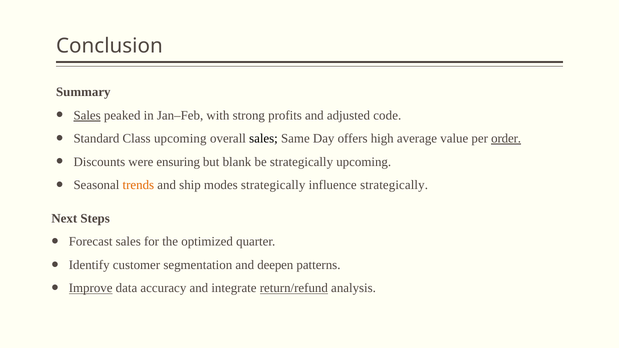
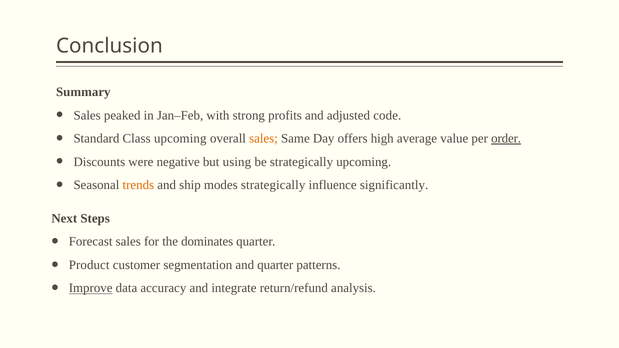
Sales underline: present -> none (87, 115)
sales colour: black -> orange (263, 139)
ensuring: ensuring -> negative (178, 162)
blank: blank -> using (237, 162)
influence strategically: strategically -> significantly (394, 185)
optimized: optimized -> dominates (207, 242)
Identify: Identify -> Product (89, 265)
and deepen: deepen -> quarter (275, 265)
return/refund underline: present -> none (294, 288)
